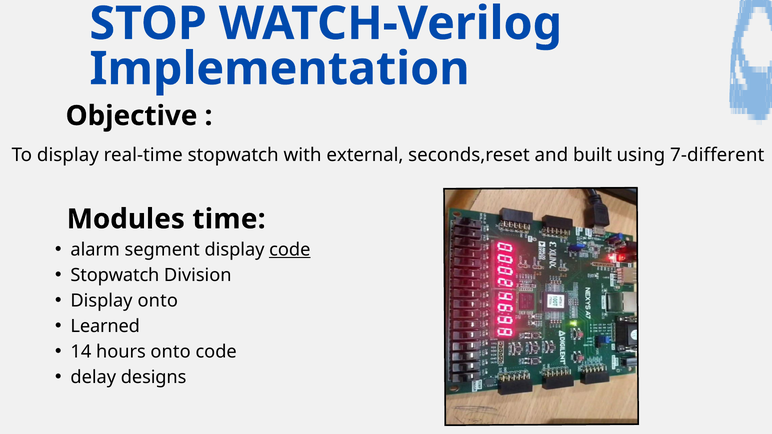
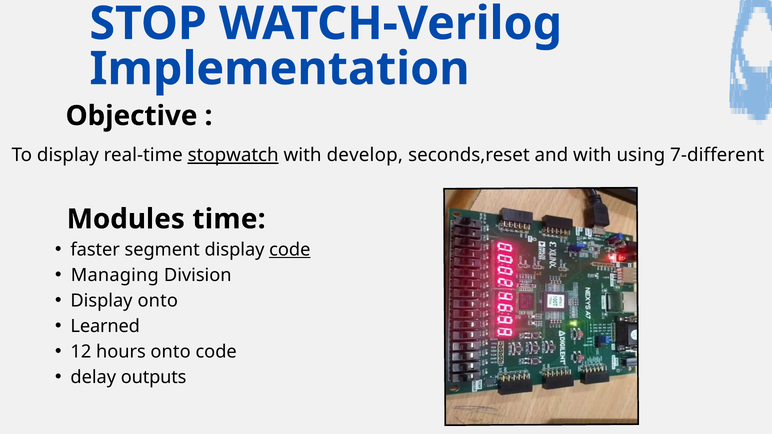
stopwatch underline: none -> present (233, 155)
external: external -> develop (365, 155)
and built: built -> with (592, 155)
alarm: alarm -> faster (95, 250)
Stopwatch: Stopwatch -> Managing (115, 275)
14: 14 -> 12 (81, 352)
designs: designs -> outputs (154, 377)
